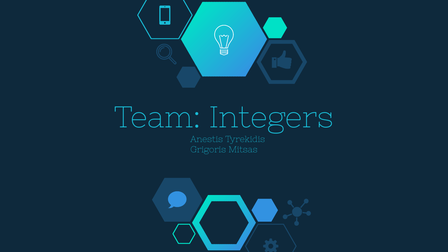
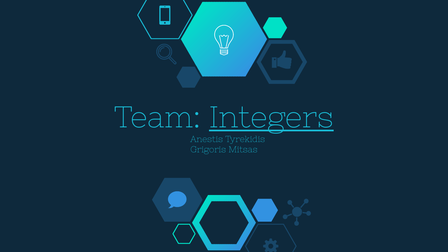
Integers underline: none -> present (271, 118)
